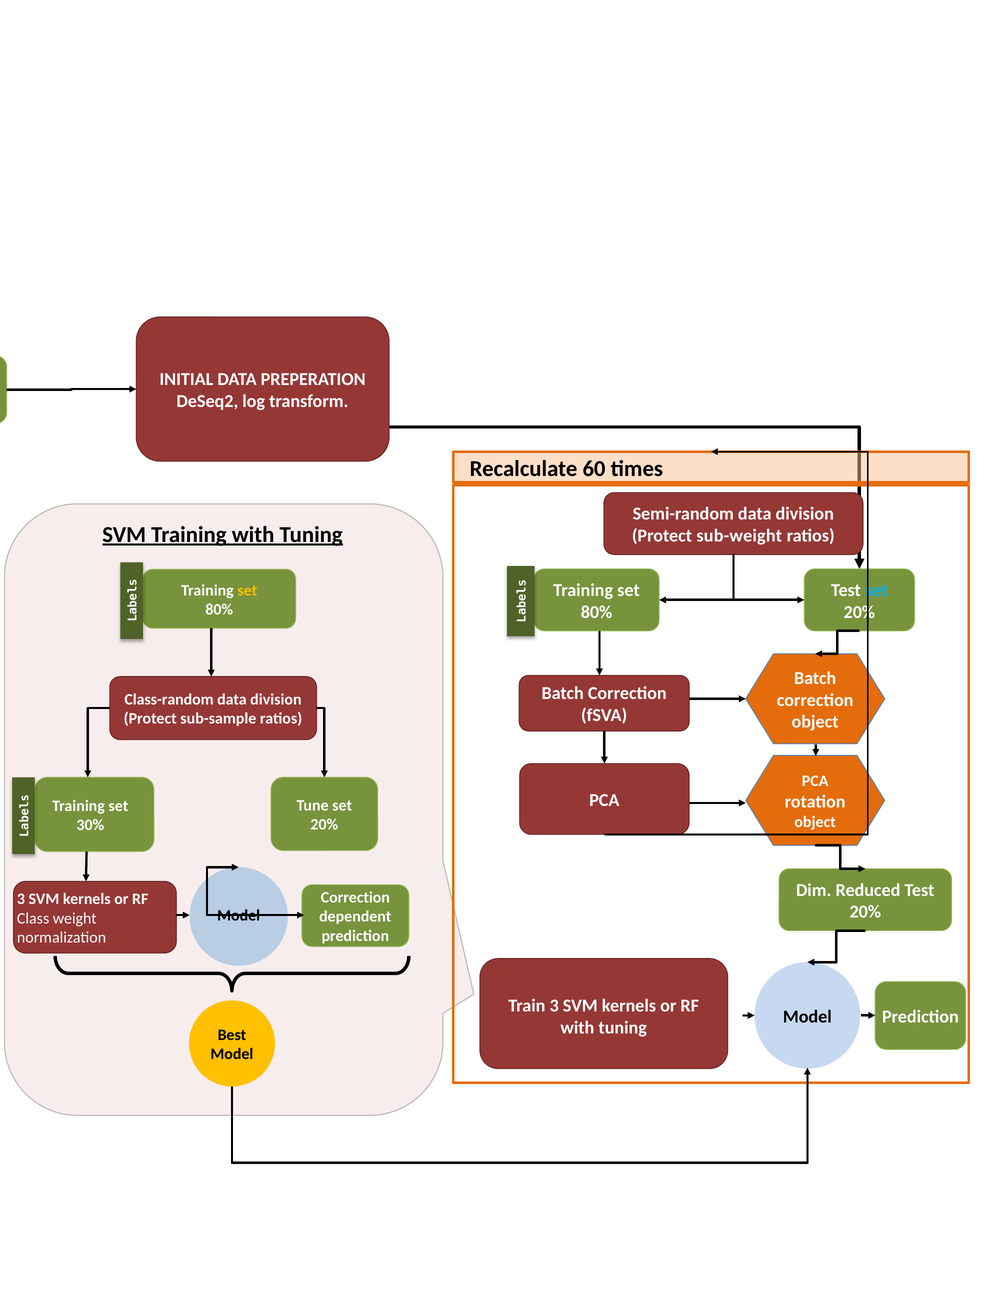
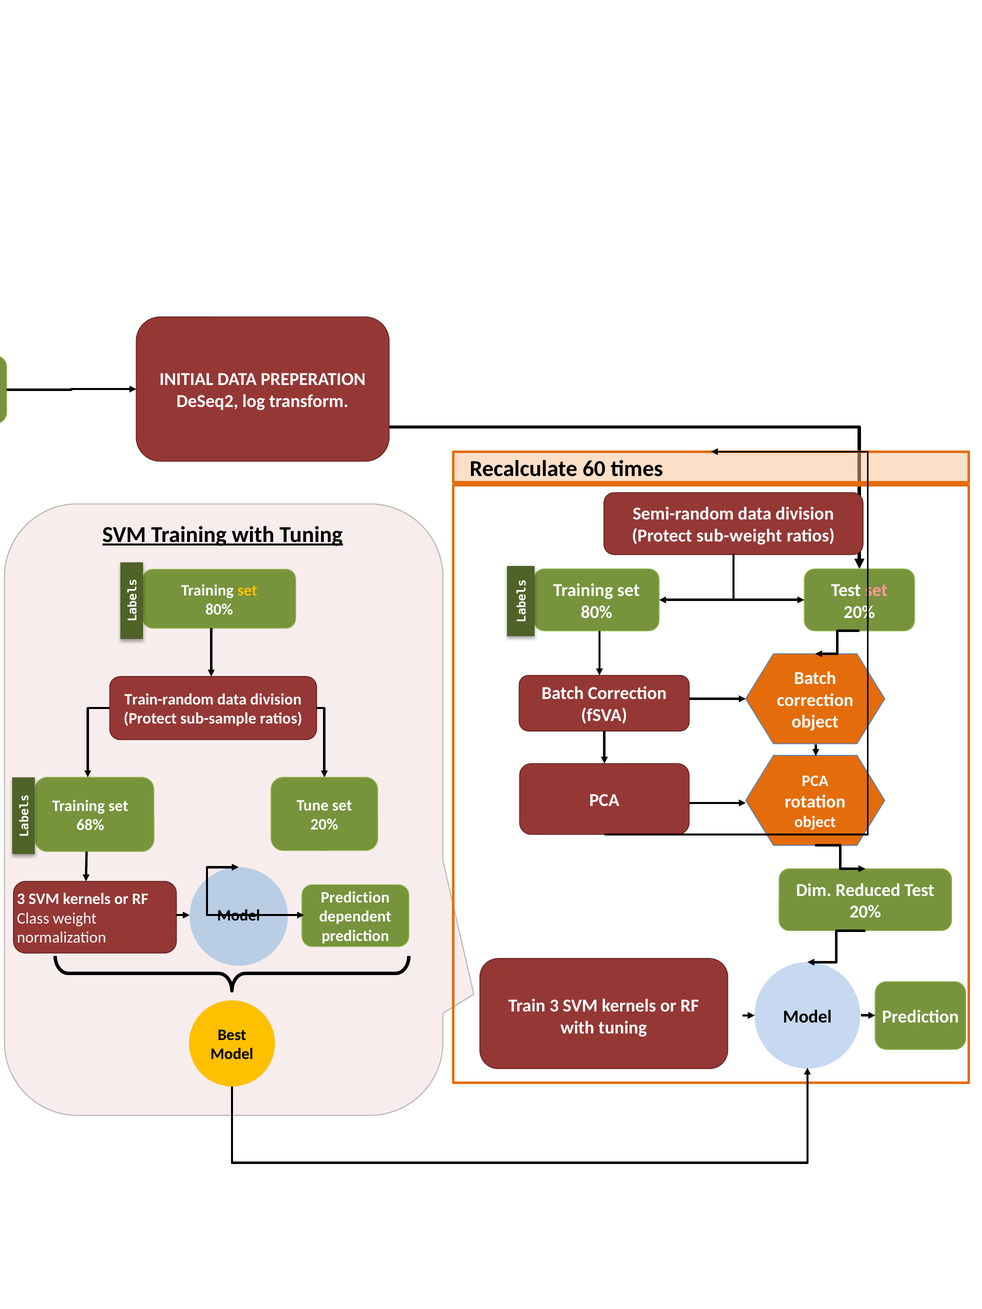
set colour: light blue -> pink (876, 590)
Class-random: Class-random -> Train-random (169, 700)
30%: 30% -> 68% (90, 825)
Correction: Correction -> Prediction (355, 898)
